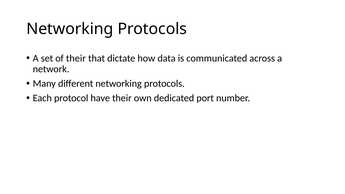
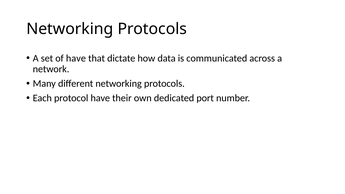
of their: their -> have (76, 58)
